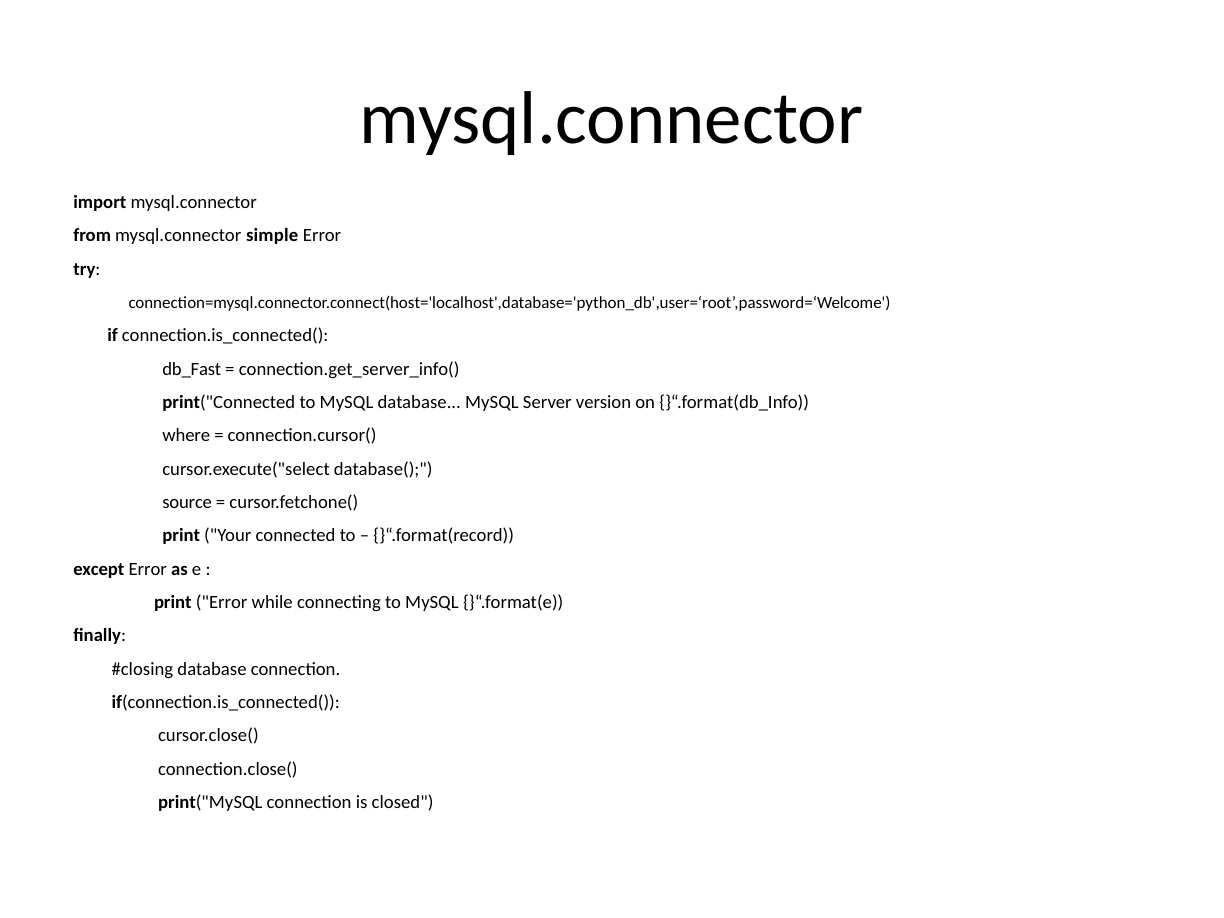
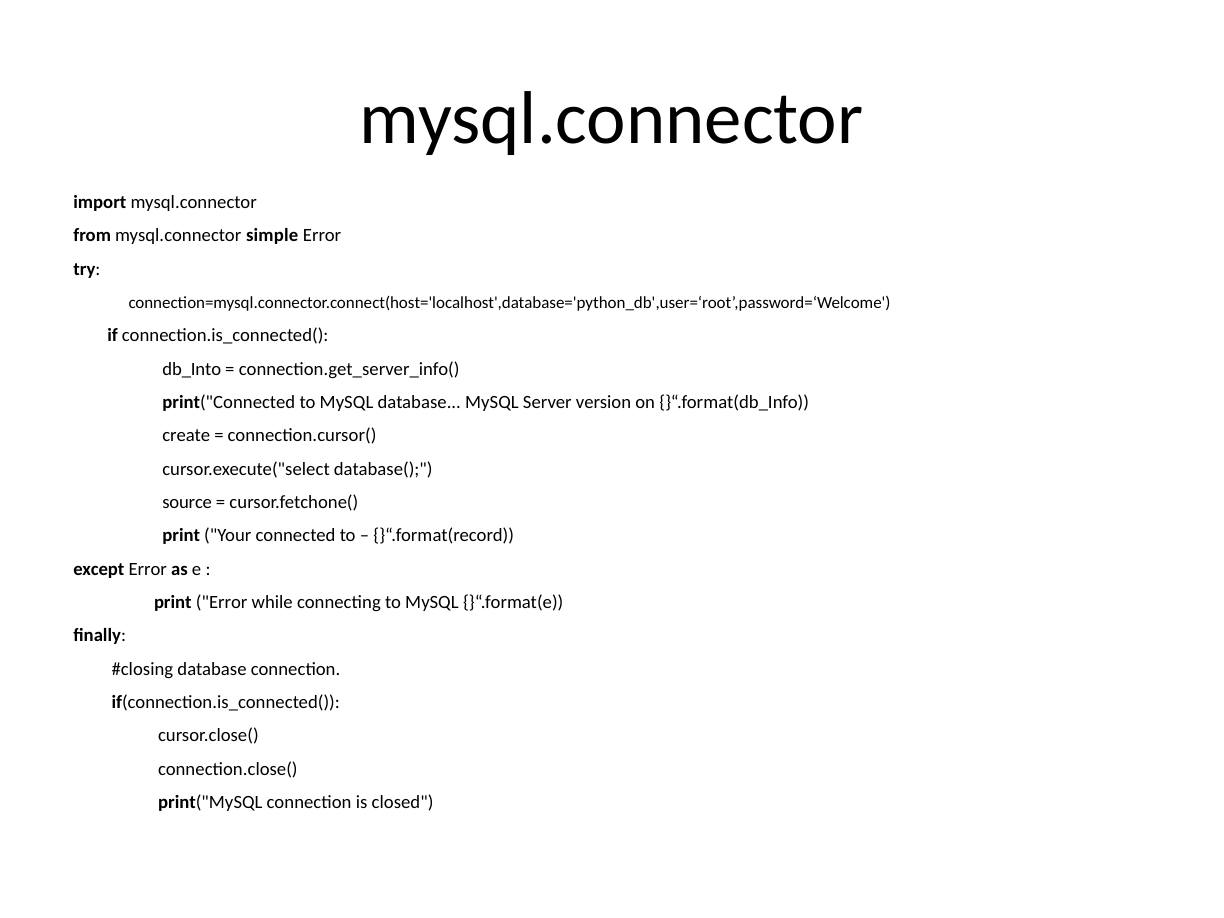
db_Fast: db_Fast -> db_Into (192, 369)
where: where -> create (186, 436)
